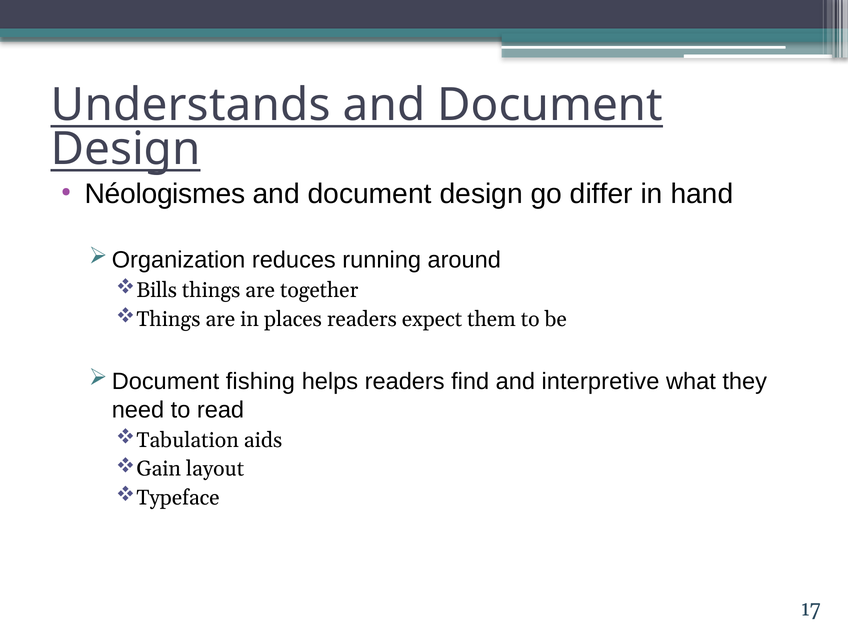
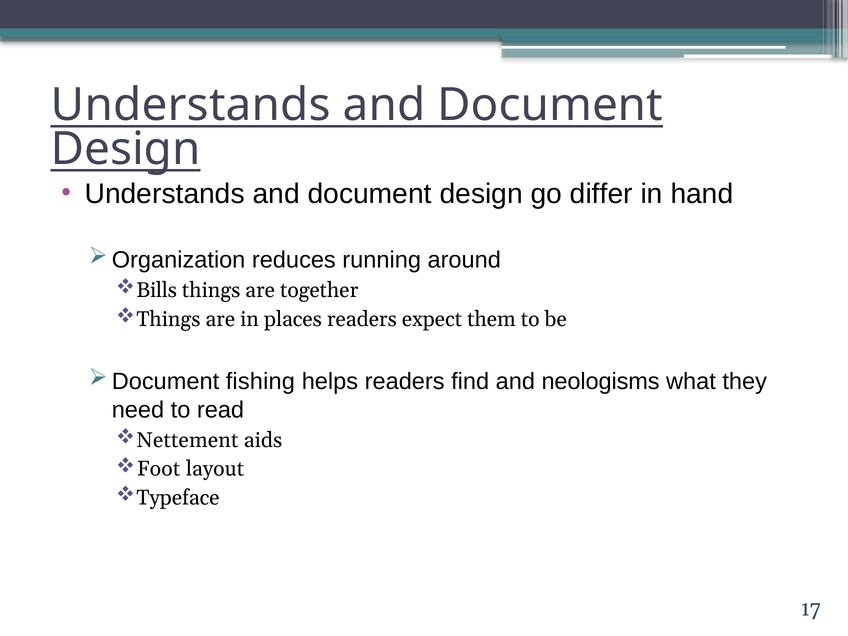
Néologismes: Néologismes -> Understands (165, 194)
interpretive: interpretive -> neologisms (601, 382)
Tabulation: Tabulation -> Nettement (187, 440)
Gain: Gain -> Foot (159, 469)
